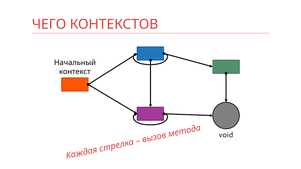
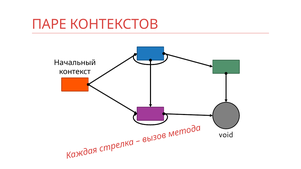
ЧЕГО: ЧЕГО -> ПАРЕ (49, 24)
